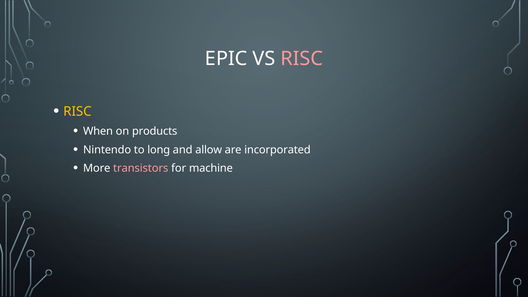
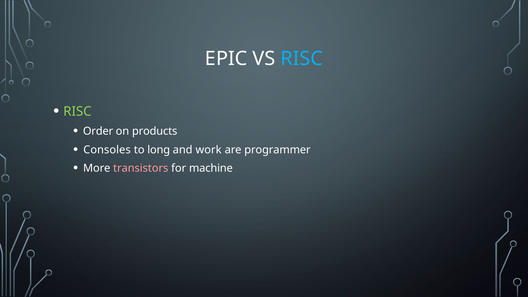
RISC colour: pink -> light blue (302, 59)
RISC colour: yellow -> light green (77, 111)
When: When -> Order (98, 131)
Nintendo: Nintendo -> Consoles (107, 150)
allow: allow -> work (209, 150)
incorporated: incorporated -> programmer (277, 150)
